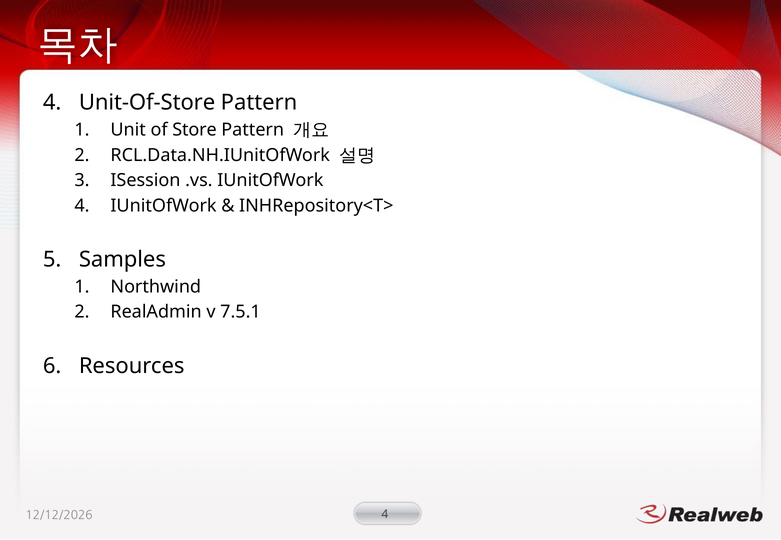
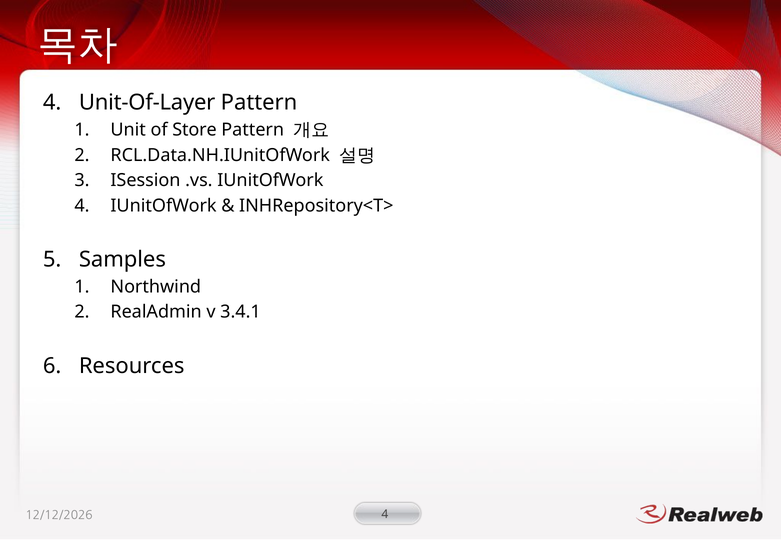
Unit-Of-Store: Unit-Of-Store -> Unit-Of-Layer (147, 103)
7.5.1: 7.5.1 -> 3.4.1 (241, 312)
